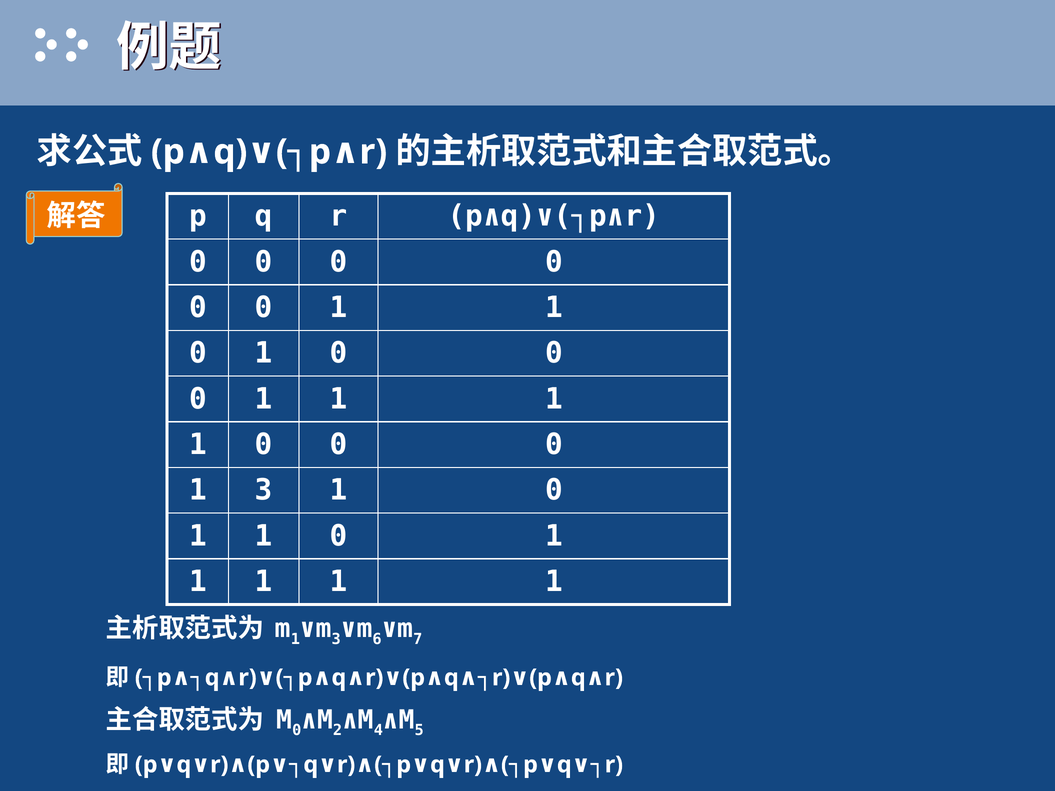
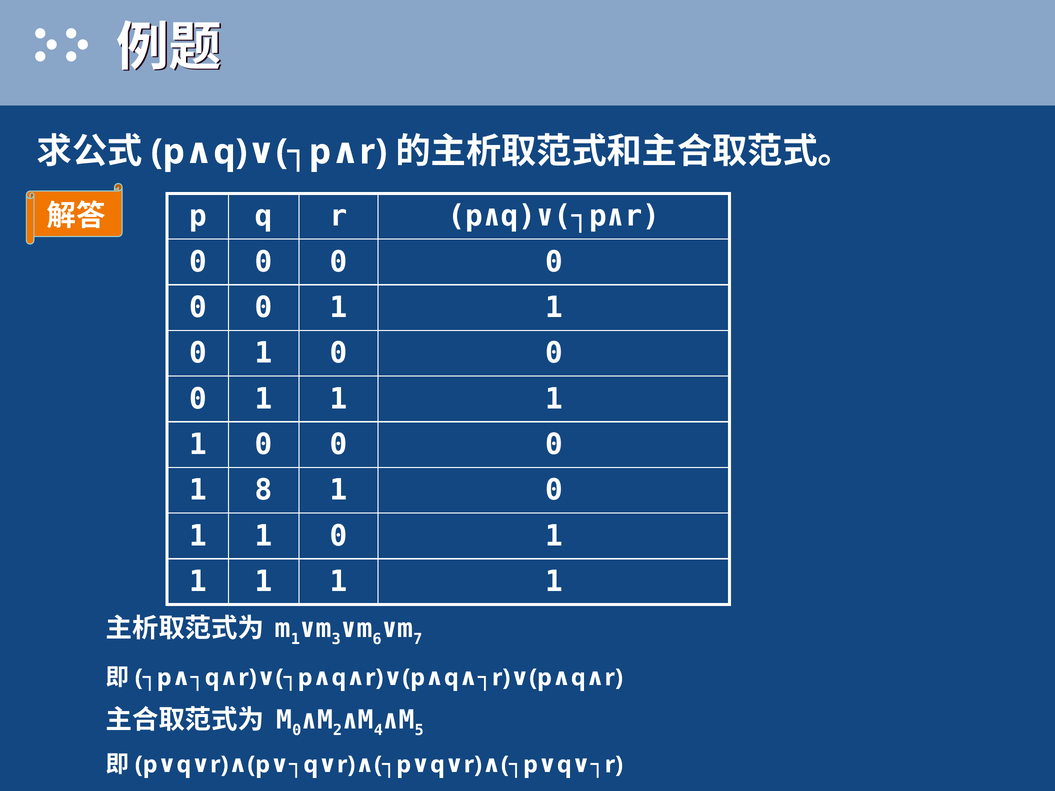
1 3: 3 -> 8 (264, 490)
